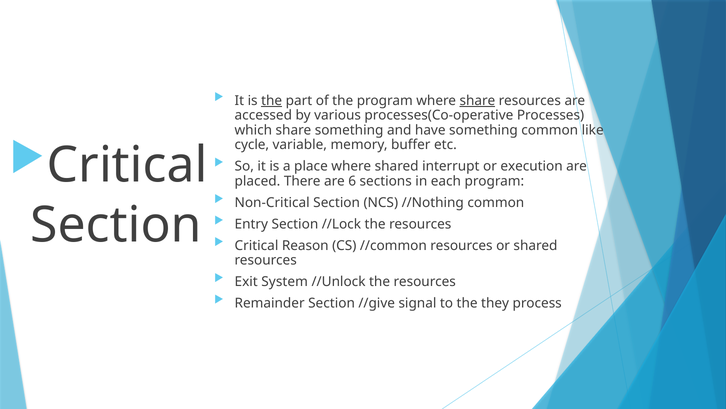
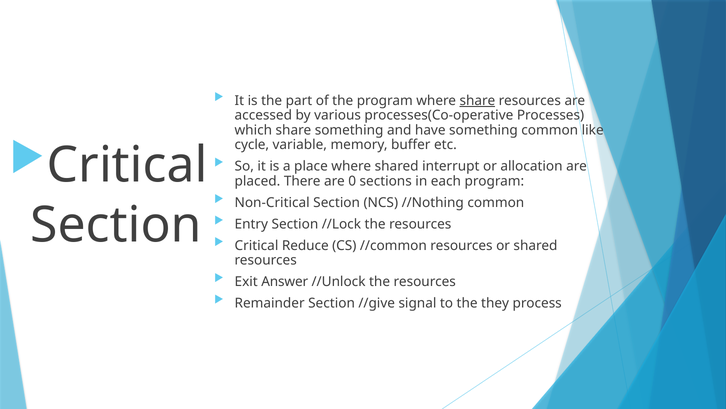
the underline: present -> none (272, 100)
execution: execution -> allocation (532, 166)
6: 6 -> 0 (352, 181)
Reason: Reason -> Reduce (305, 245)
System: System -> Answer (285, 282)
